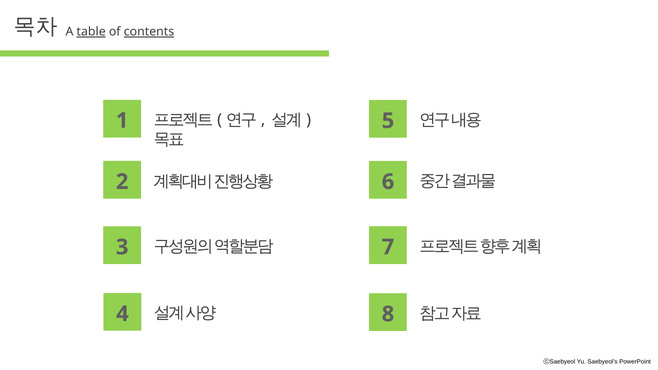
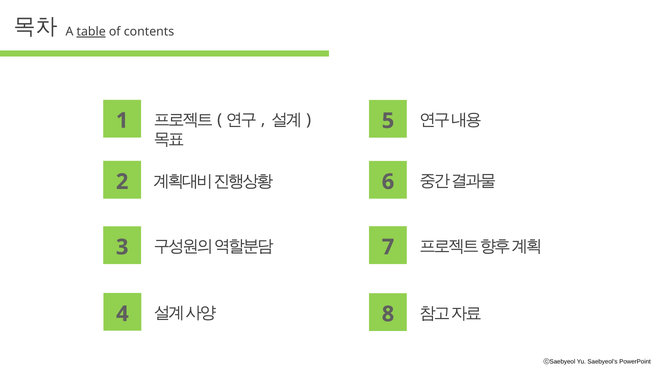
contents underline: present -> none (149, 32)
